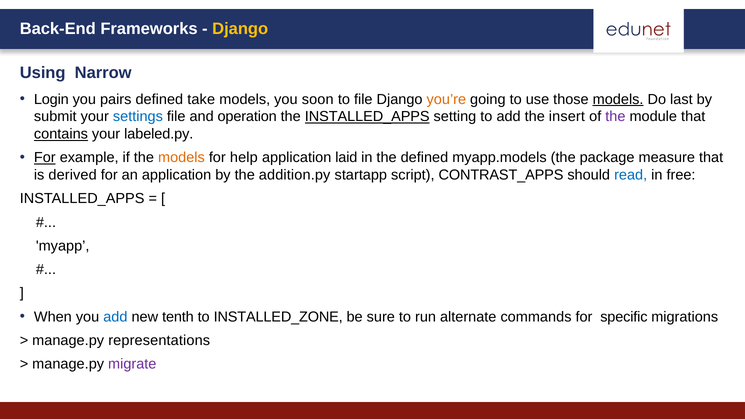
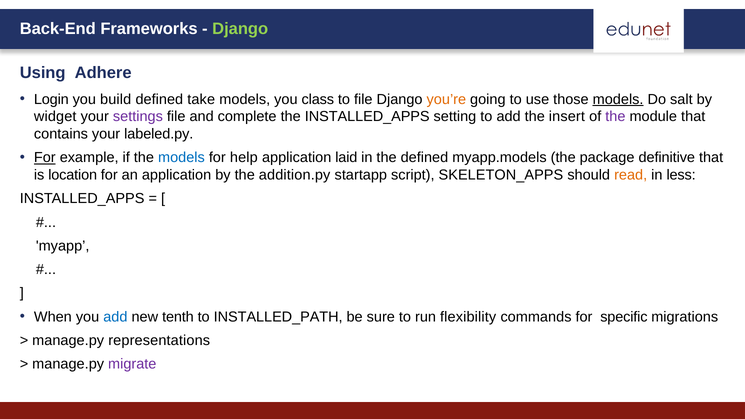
Django colour: yellow -> light green (240, 29)
Narrow: Narrow -> Adhere (103, 73)
pairs: pairs -> build (116, 99)
soon: soon -> class (318, 99)
last: last -> salt (681, 99)
submit: submit -> widget (55, 117)
settings colour: blue -> purple (138, 117)
operation: operation -> complete (247, 117)
INSTALLED_APPS underline: present -> none (367, 117)
contains underline: present -> none (61, 134)
models colour: orange -> blue (181, 158)
measure: measure -> definitive (667, 158)
derived: derived -> location (73, 175)
CONTRAST_APPS: CONTRAST_APPS -> SKELETON_APPS (501, 175)
read colour: blue -> orange (631, 175)
free: free -> less (681, 175)
INSTALLED_ZONE: INSTALLED_ZONE -> INSTALLED_PATH (278, 317)
alternate: alternate -> flexibility (468, 317)
